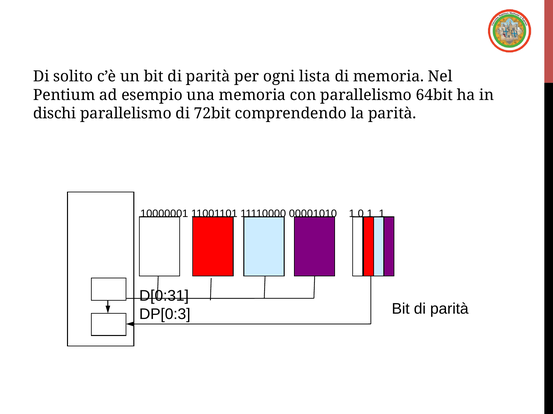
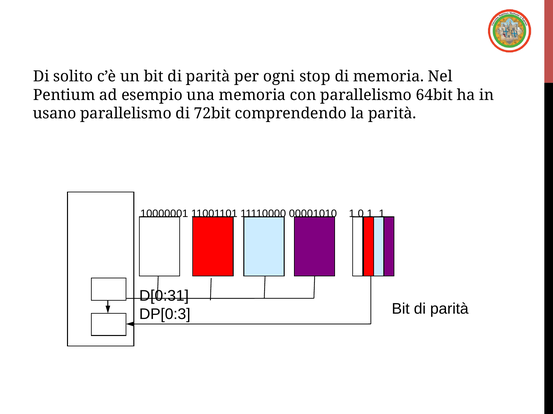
lista: lista -> stop (315, 77)
dischi: dischi -> usano (55, 114)
